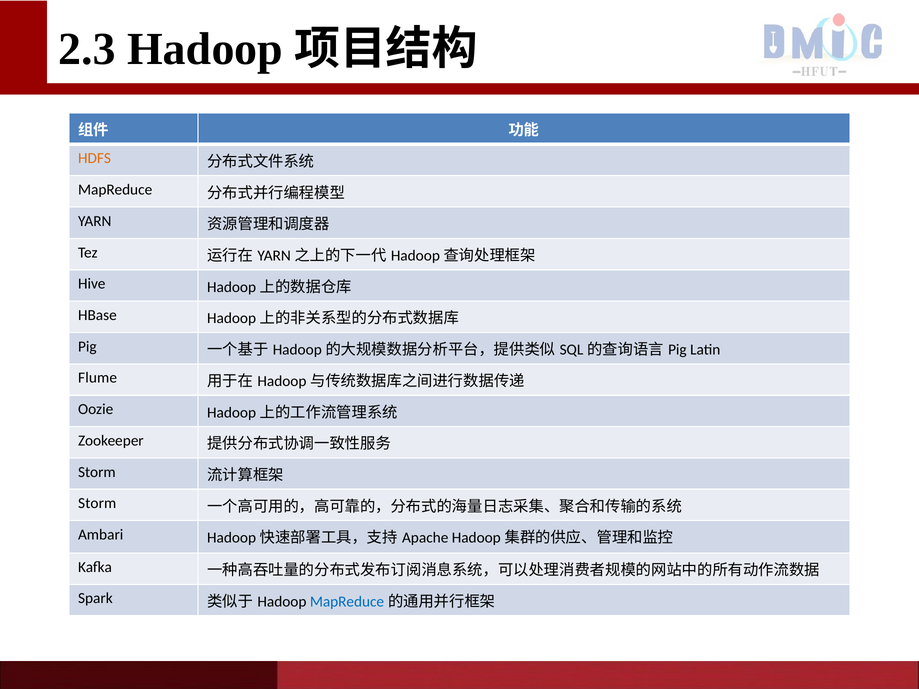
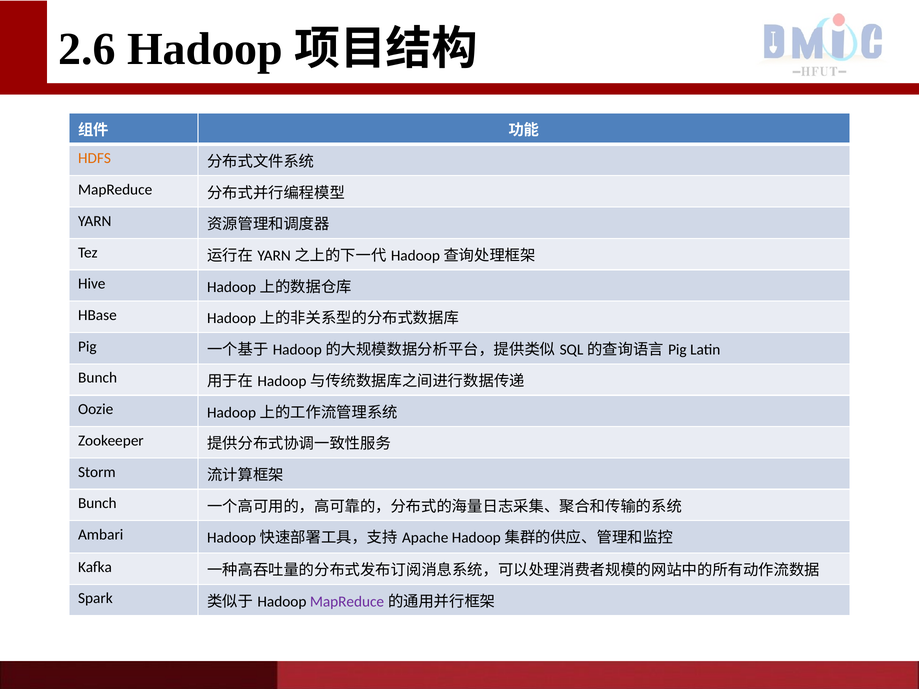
2.3: 2.3 -> 2.6 (87, 49)
Flume: Flume -> Bunch (98, 378)
Storm: Storm -> Bunch (97, 504)
MapReduce colour: blue -> purple (347, 602)
